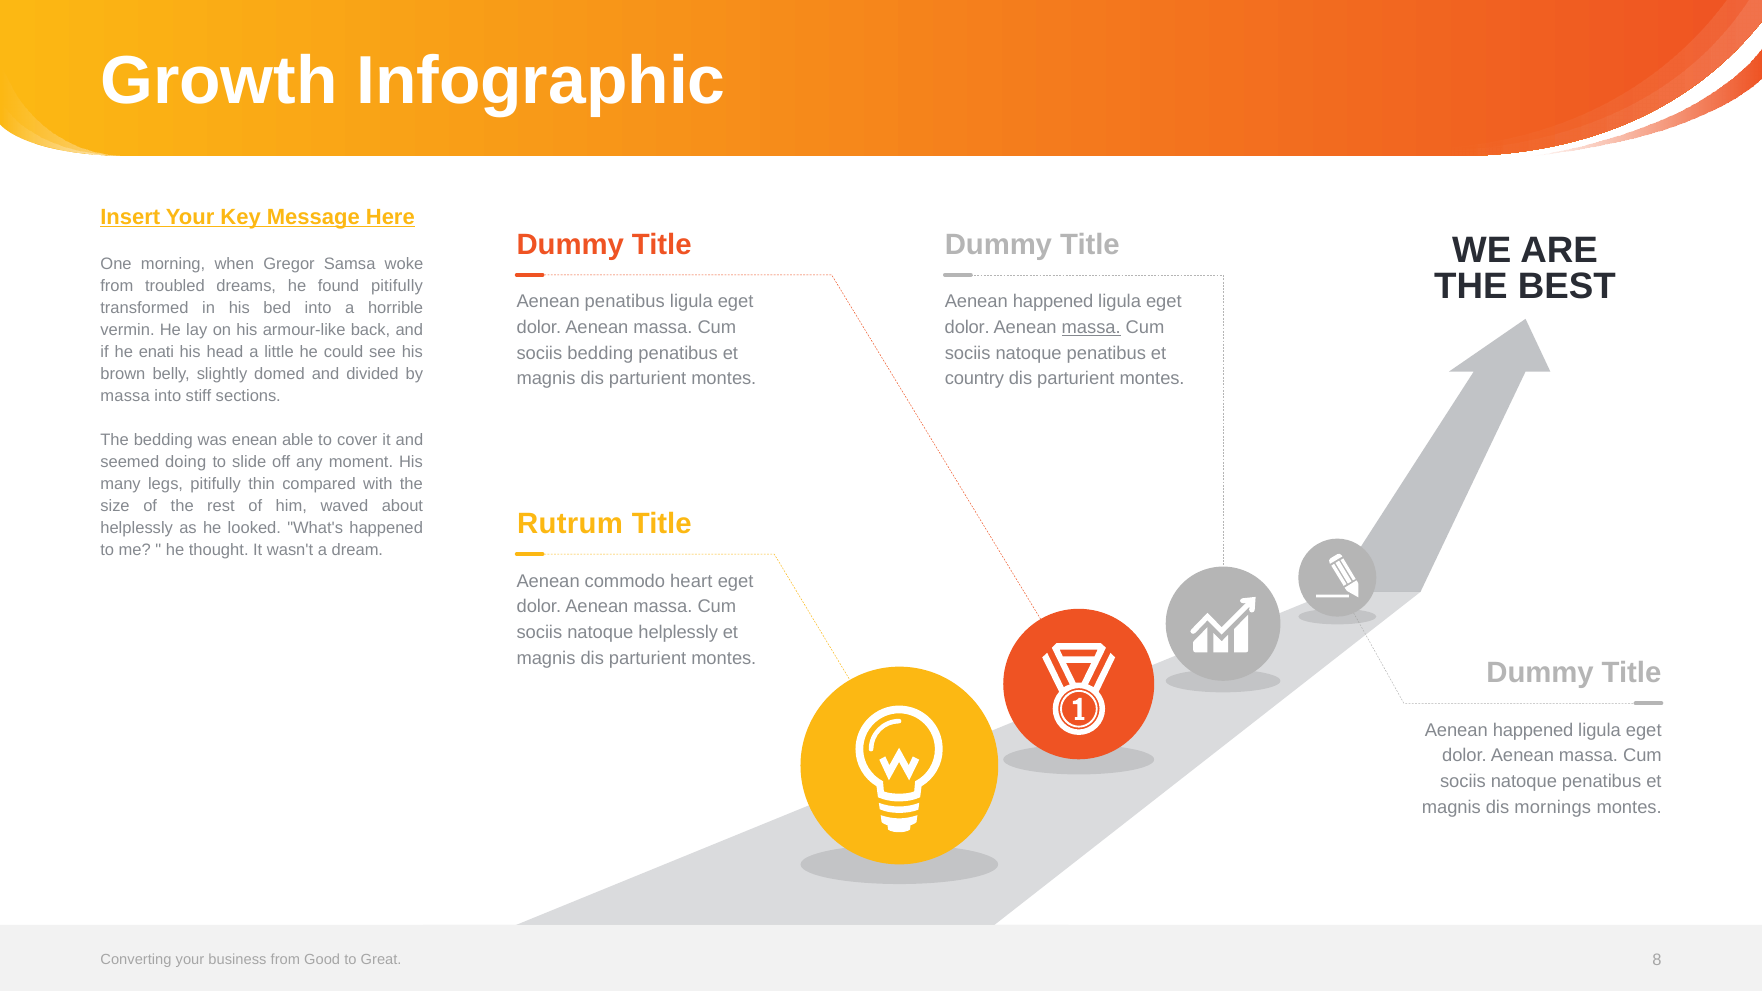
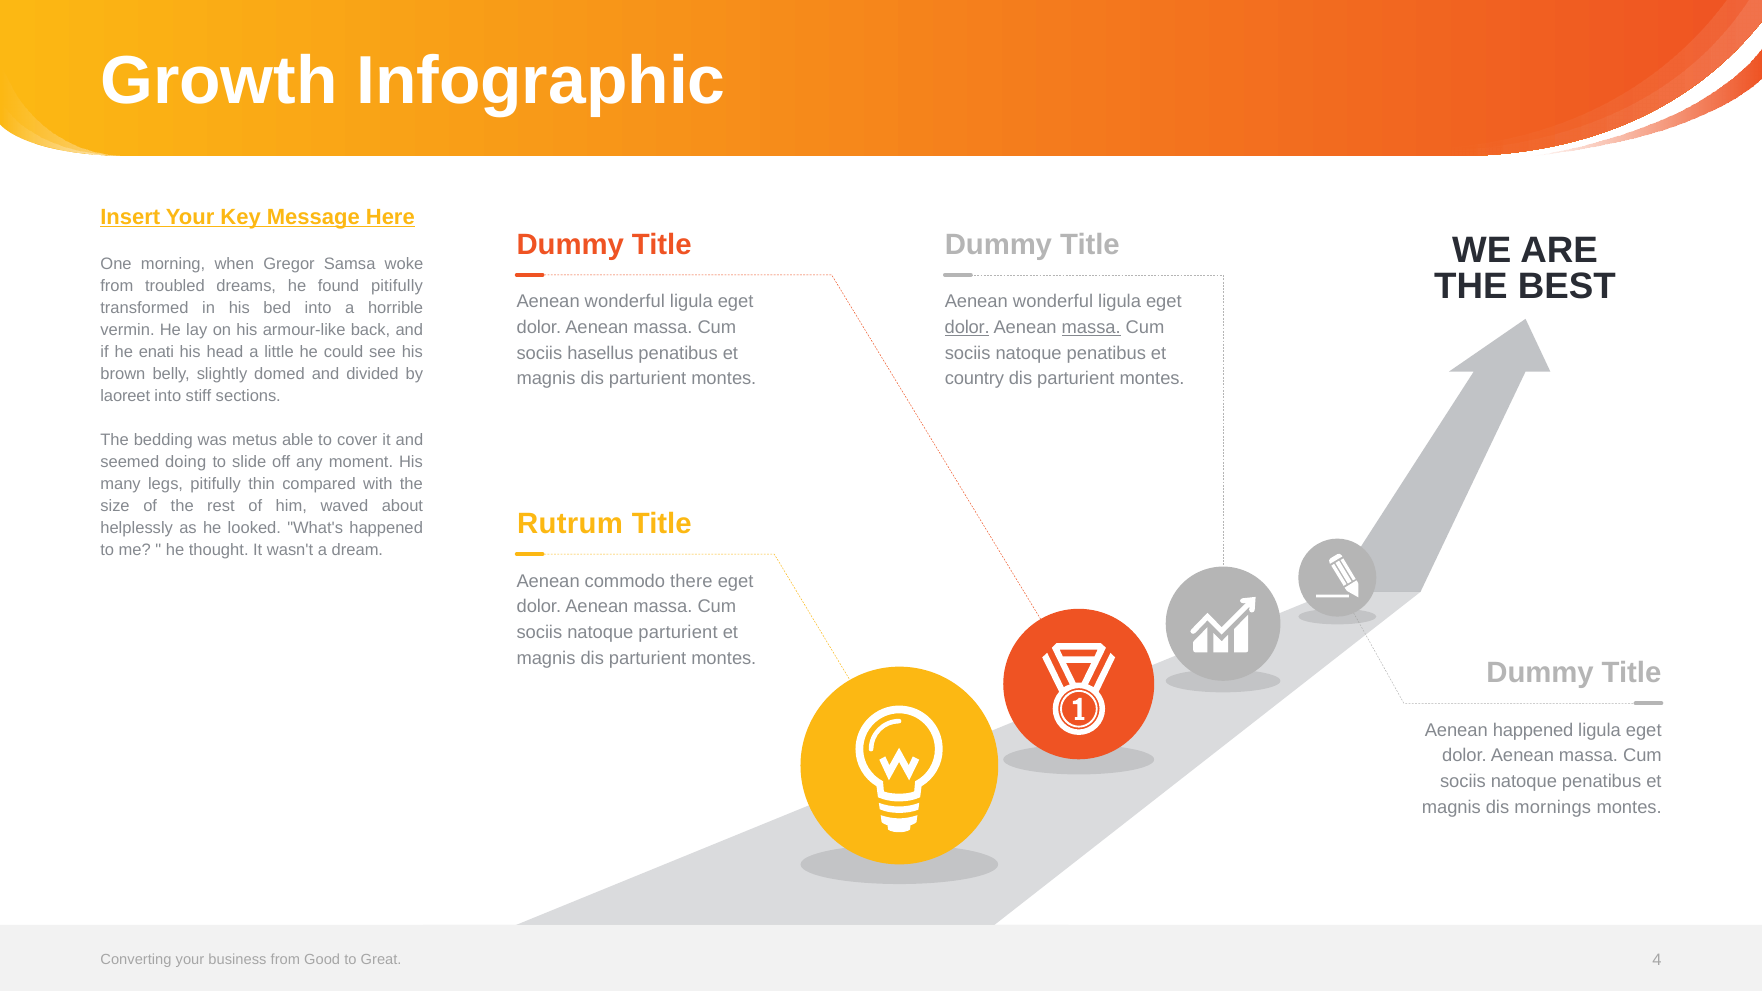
penatibus: penatibus -> wonderful (625, 302)
happened: happened -> wonderful (1053, 302)
dolor underline: none -> present (967, 328)
sociis bedding: bedding -> hasellus (600, 353)
massa: massa -> laoreet (125, 396)
enean: enean -> metus (255, 440)
heart: heart -> there (691, 581)
natoque helplessly: helplessly -> parturient (678, 632)
8: 8 -> 4 (1657, 960)
